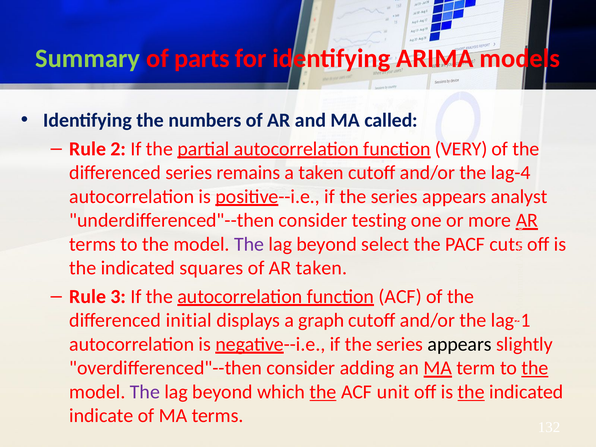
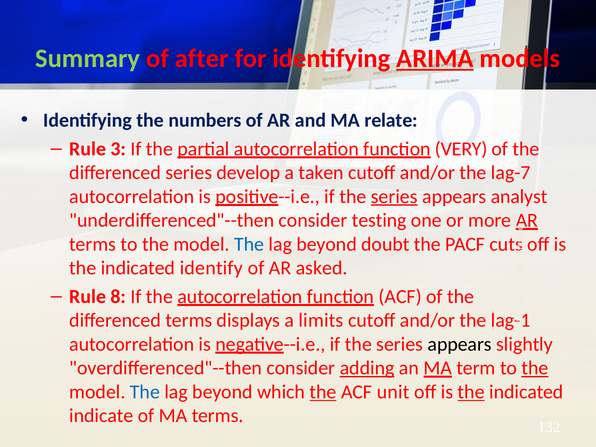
parts: parts -> after (202, 58)
ARIMA underline: none -> present (435, 58)
called: called -> relate (391, 120)
2: 2 -> 3 (118, 149)
remains: remains -> develop (248, 173)
lag-4: lag-4 -> lag-7 (511, 173)
series underline: none -> present (394, 197)
The colour: purple -> blue (249, 244)
select: select -> doubt (385, 244)
squares: squares -> identify (211, 268)
AR taken: taken -> asked (322, 268)
3: 3 -> 8 (118, 297)
differenced initial: initial -> terms (189, 320)
graph: graph -> limits (321, 320)
adding underline: none -> present (367, 368)
The colour: purple -> blue (145, 392)
